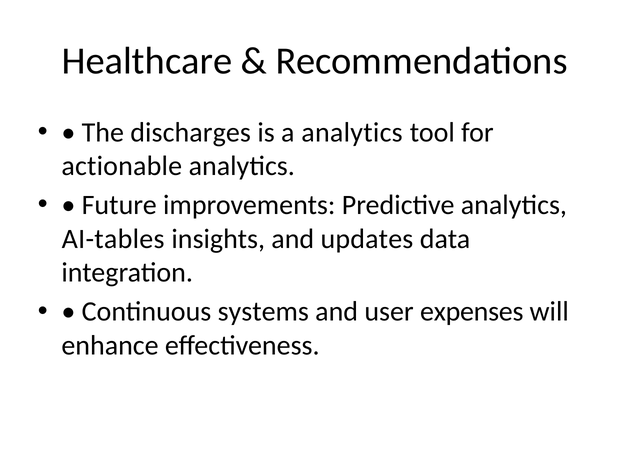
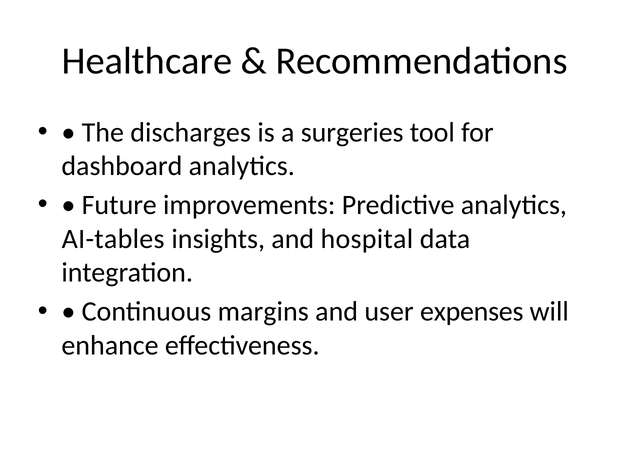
a analytics: analytics -> surgeries (352, 132)
actionable: actionable -> dashboard (122, 166)
updates: updates -> hospital (367, 239)
systems: systems -> margins (263, 311)
